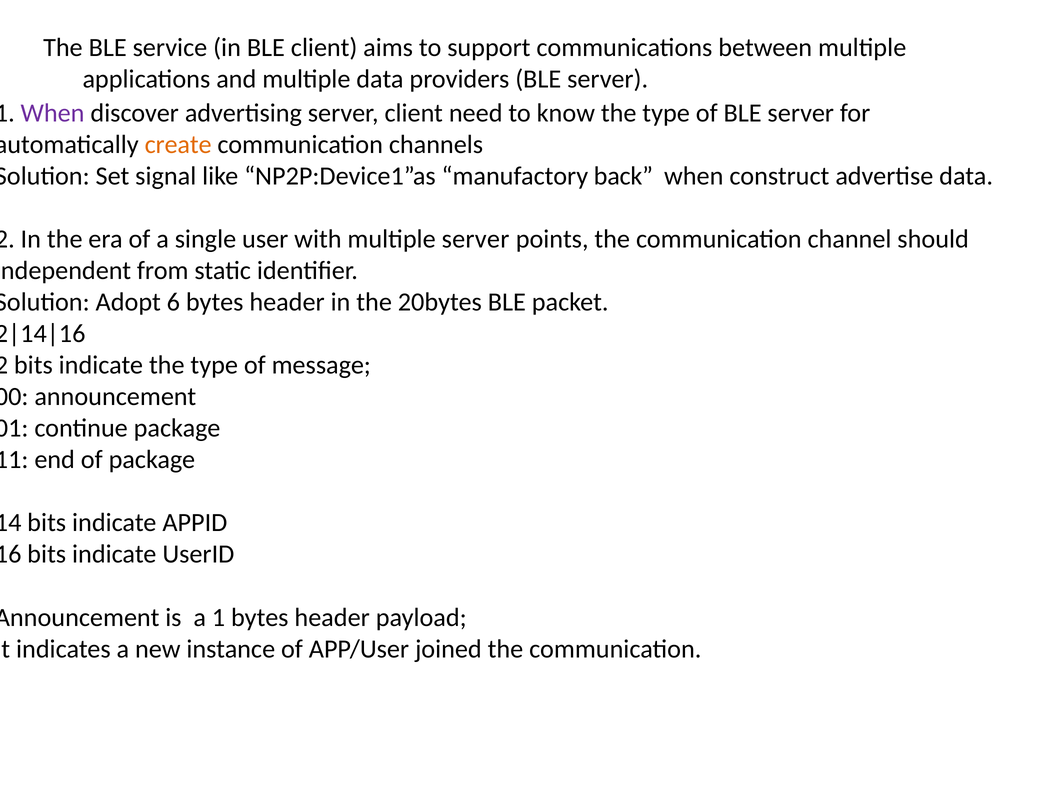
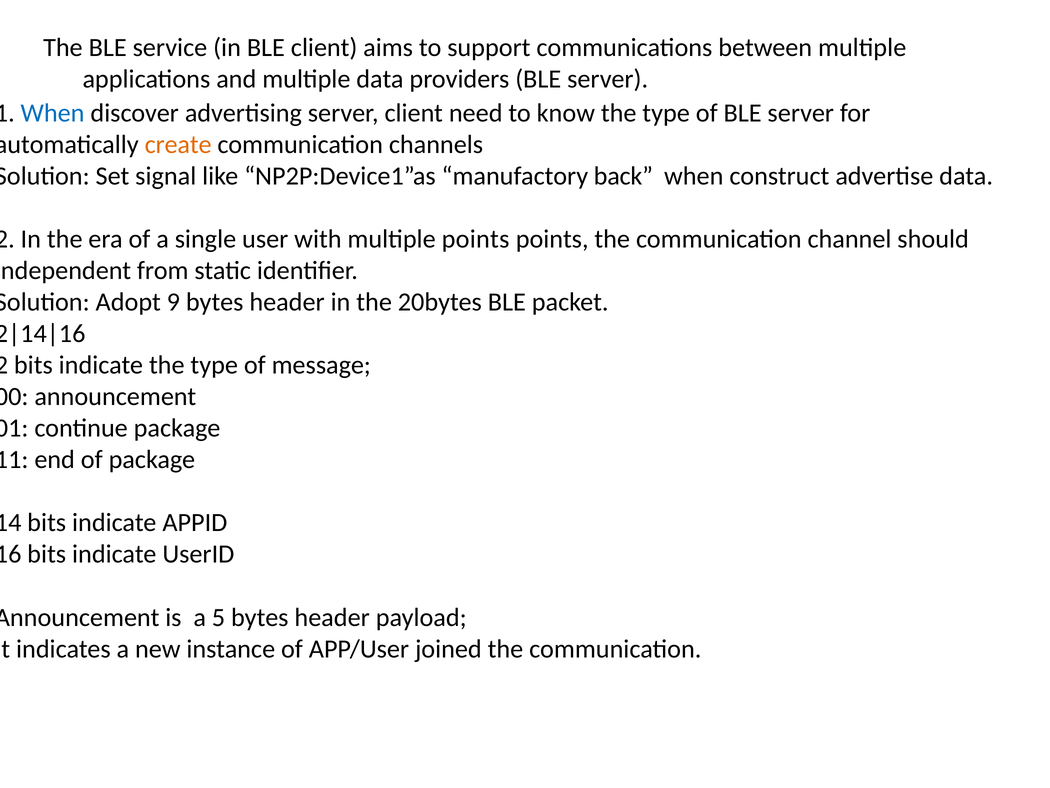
When colour: purple -> blue (53, 113)
multiple server: server -> points (476, 239)
6: 6 -> 9 (173, 302)
a 1: 1 -> 5 (218, 617)
